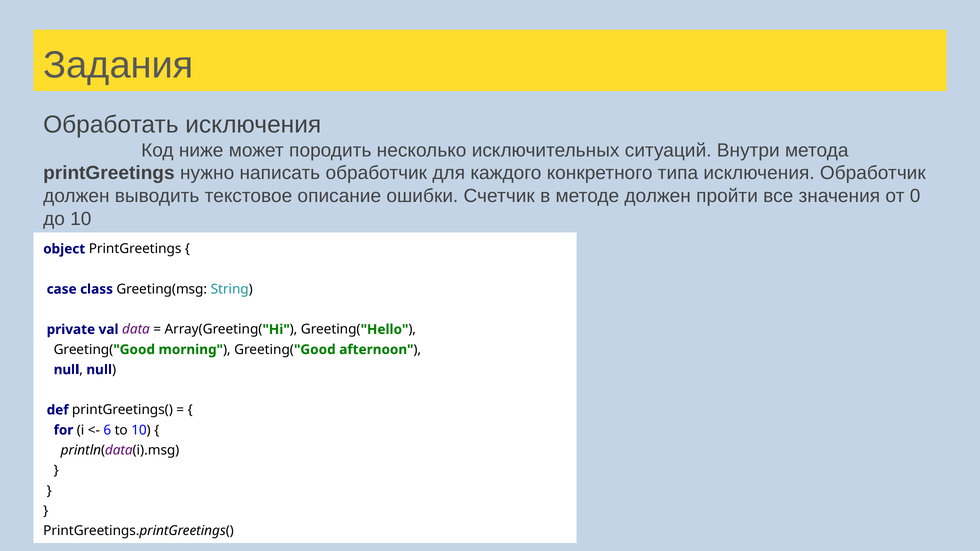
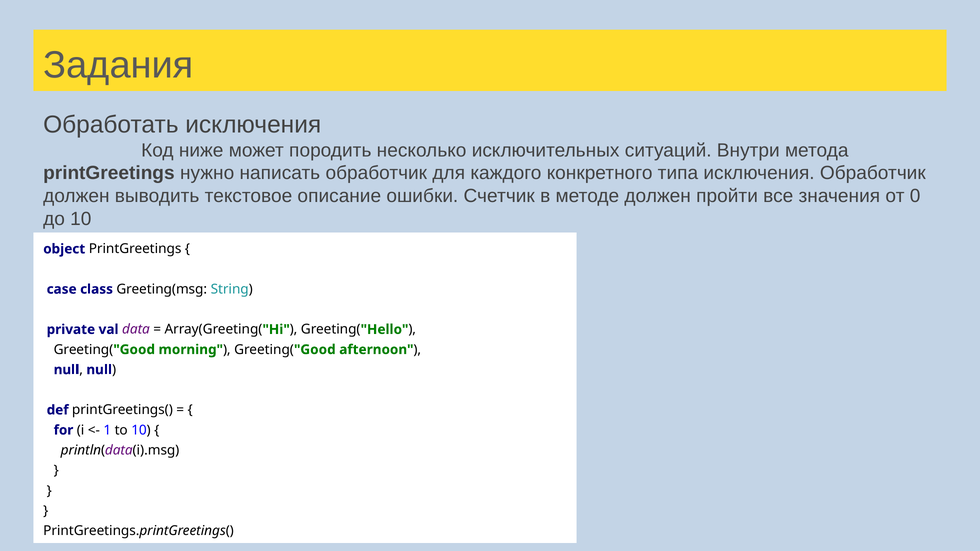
6: 6 -> 1 (107, 430)
